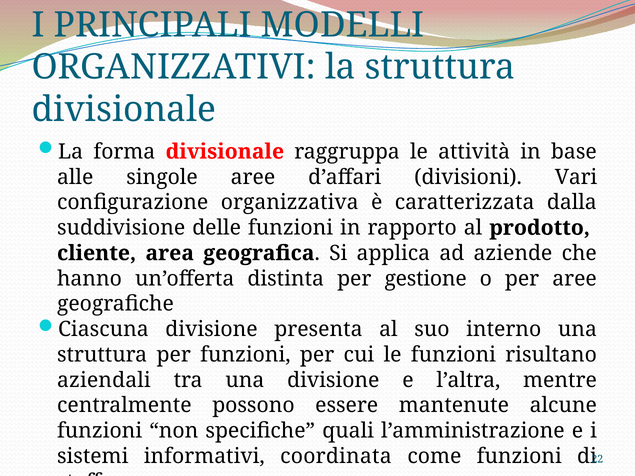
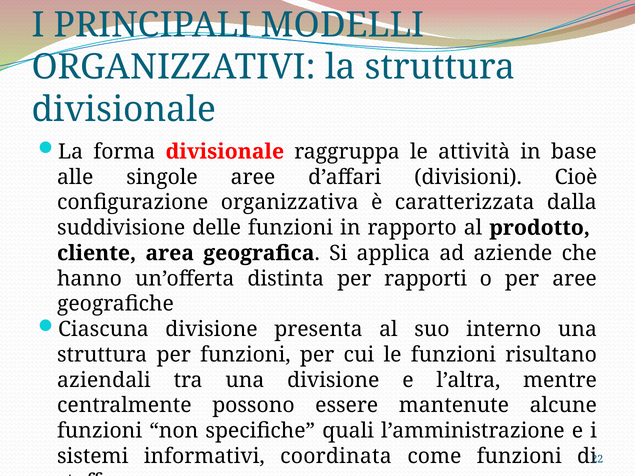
Vari: Vari -> Cioè (576, 177)
gestione: gestione -> rapporti (426, 279)
